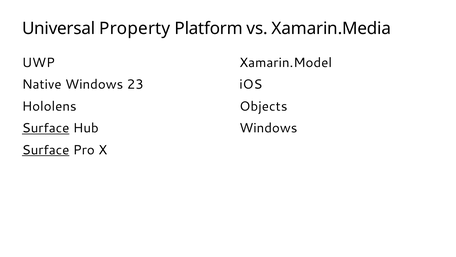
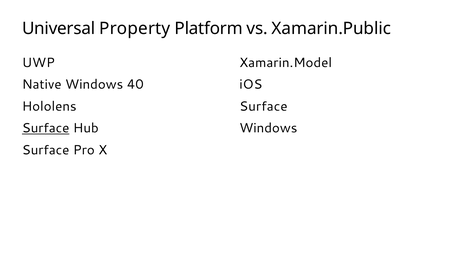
Xamarin.Media: Xamarin.Media -> Xamarin.Public (331, 29)
23: 23 -> 40 (135, 84)
Objects: Objects -> Surface (263, 106)
Surface underline: present -> none (46, 150)
